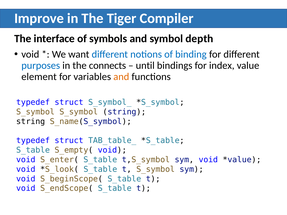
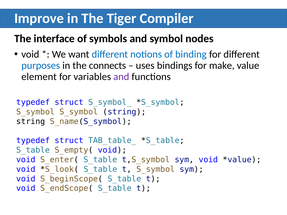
depth: depth -> nodes (199, 39)
until: until -> uses (145, 66)
index: index -> make (222, 66)
and colour: orange -> purple (121, 77)
